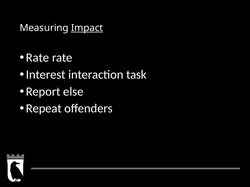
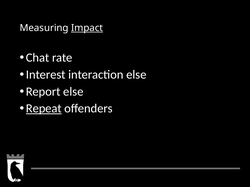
Rate: Rate -> Chat (38, 58)
interaction task: task -> else (136, 75)
Repeat underline: none -> present (44, 109)
